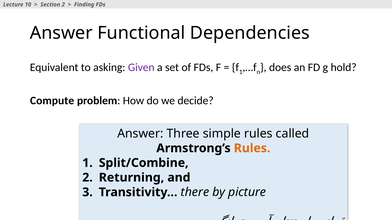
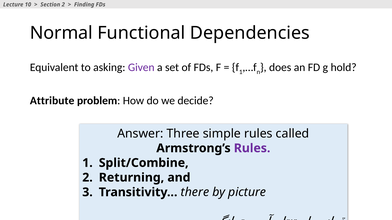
Answer: Answer -> Normal (61, 33)
Compute: Compute -> Attribute (52, 101)
Rules colour: orange -> purple (252, 149)
